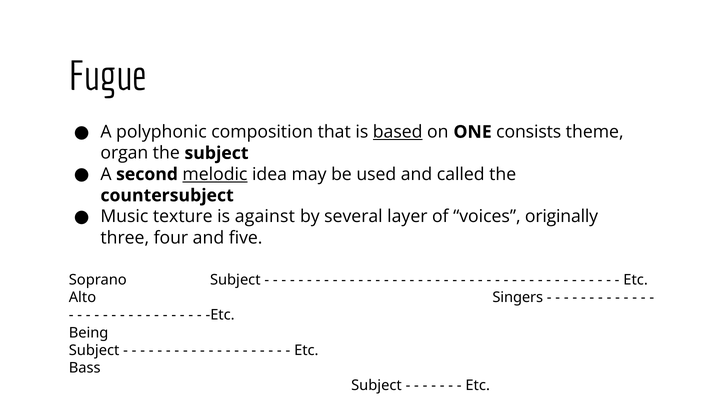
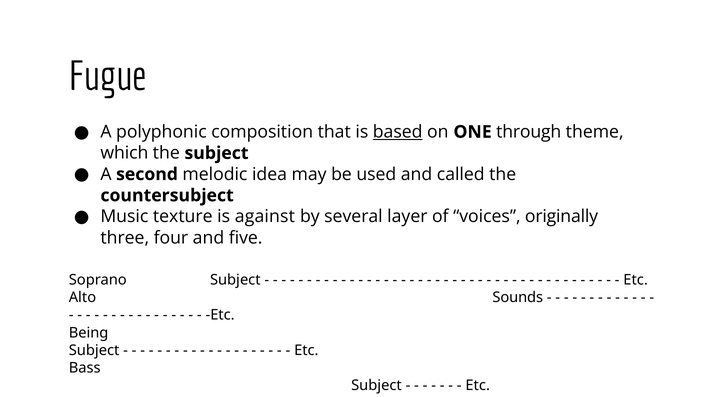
consists: consists -> through (529, 132)
organ: organ -> which (124, 153)
melodic underline: present -> none (215, 174)
Singers: Singers -> Sounds (518, 298)
